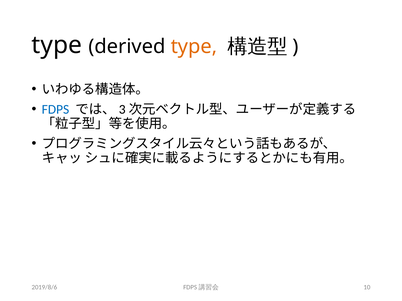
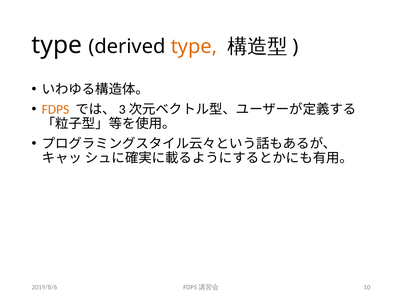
FDPS colour: blue -> orange (55, 109)
